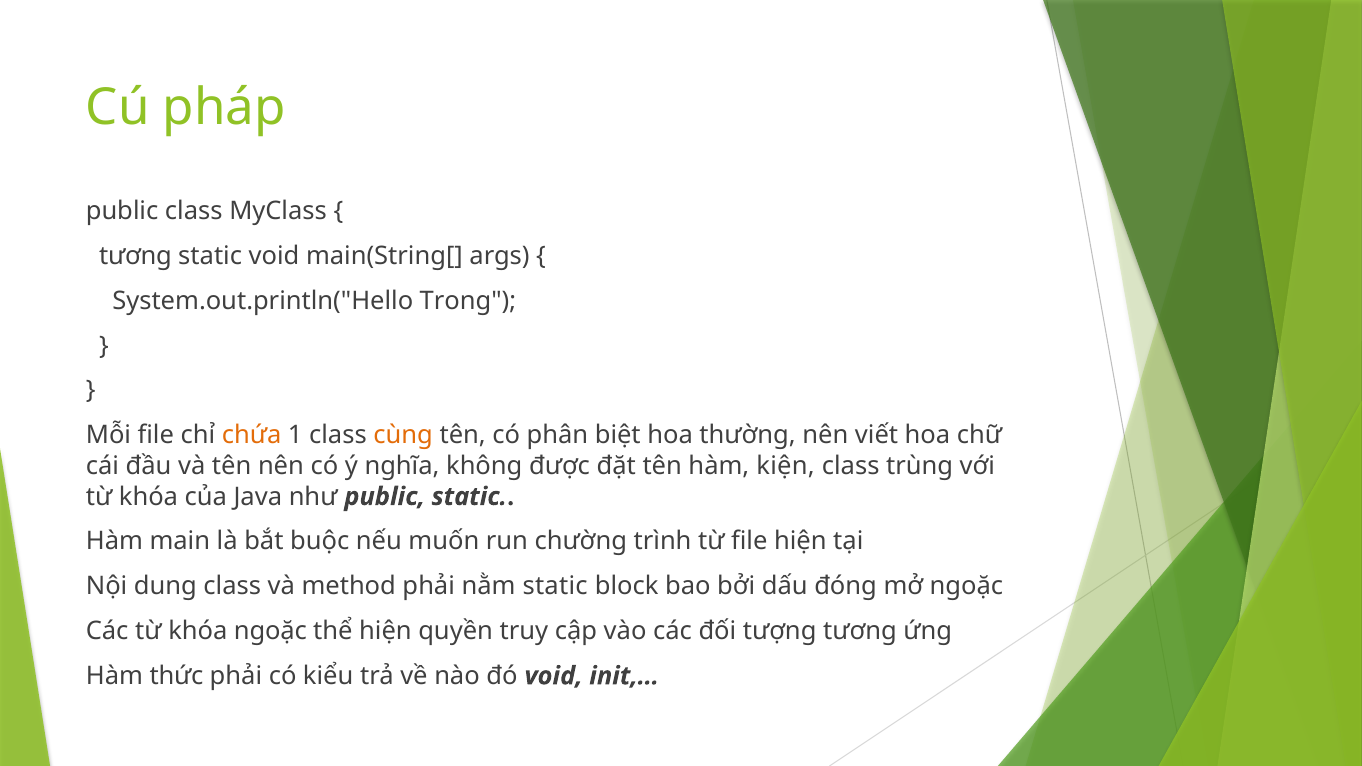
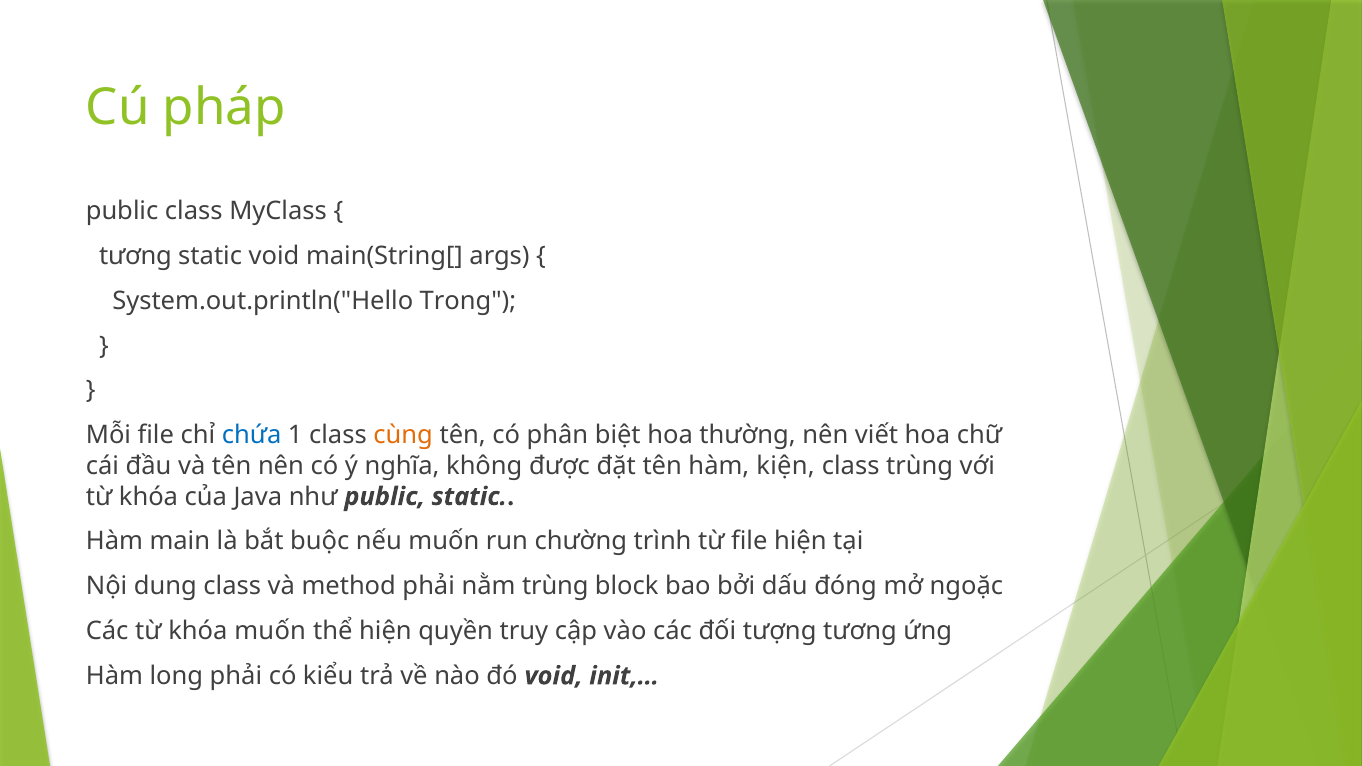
chứa colour: orange -> blue (252, 435)
nằm static: static -> trùng (555, 586)
khóa ngoặc: ngoặc -> muốn (270, 631)
thức: thức -> long (176, 676)
